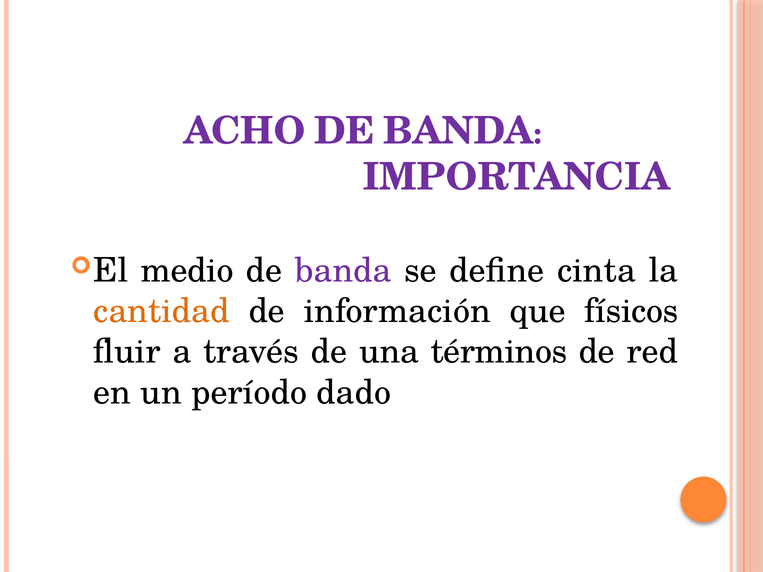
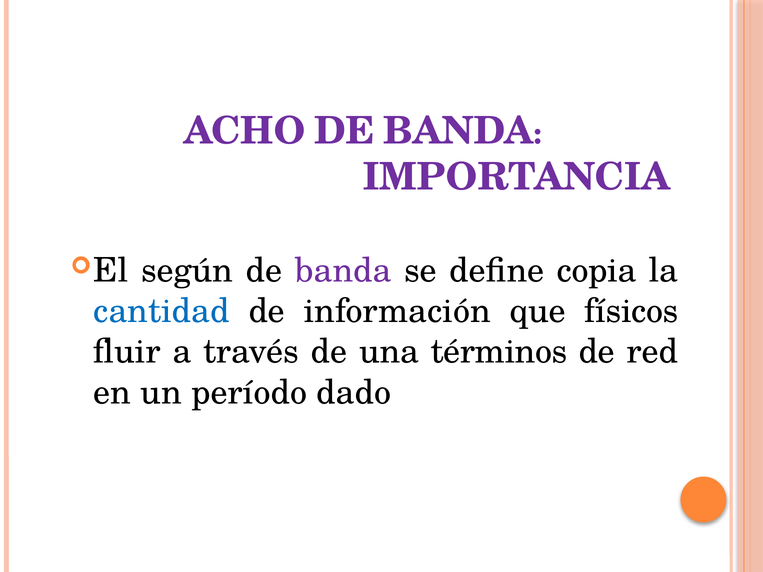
medio: medio -> según (187, 271)
cinta: cinta -> copia (597, 271)
cantidad colour: orange -> blue (162, 311)
